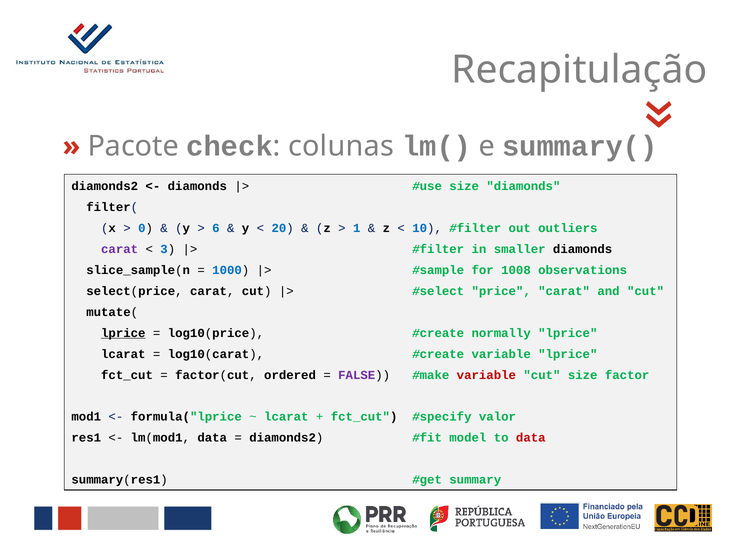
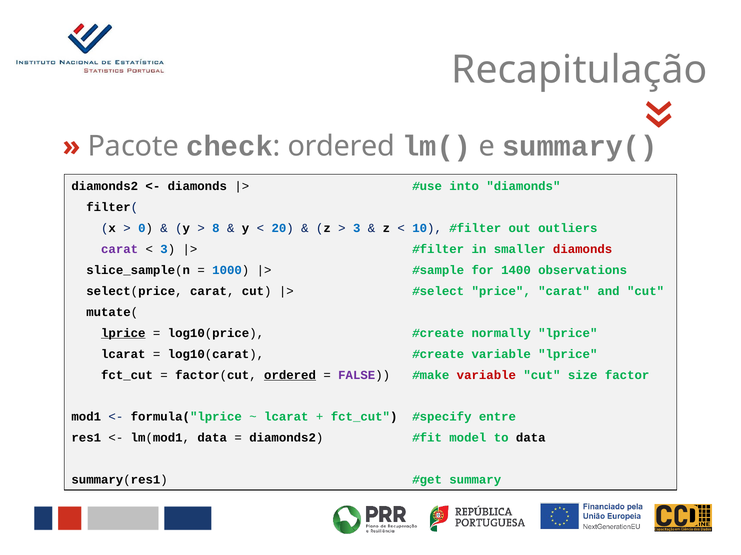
colunas: colunas -> ordered (341, 146)
size: size -> into (464, 186)
6: 6 -> 8 (216, 228)
1: 1 -> 3 (357, 228)
diamonds colour: black -> red (583, 249)
1008: 1008 -> 1400 (516, 270)
ordered underline: none -> present (290, 375)
valor: valor -> entre (497, 417)
data colour: red -> black (531, 438)
